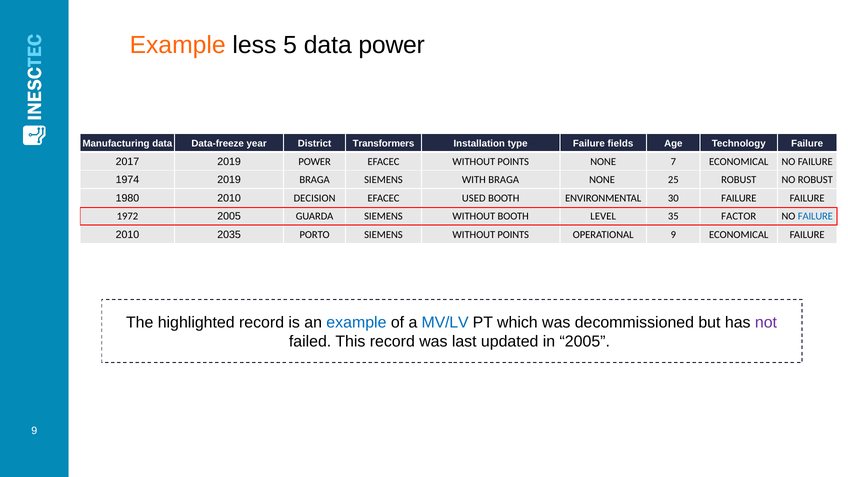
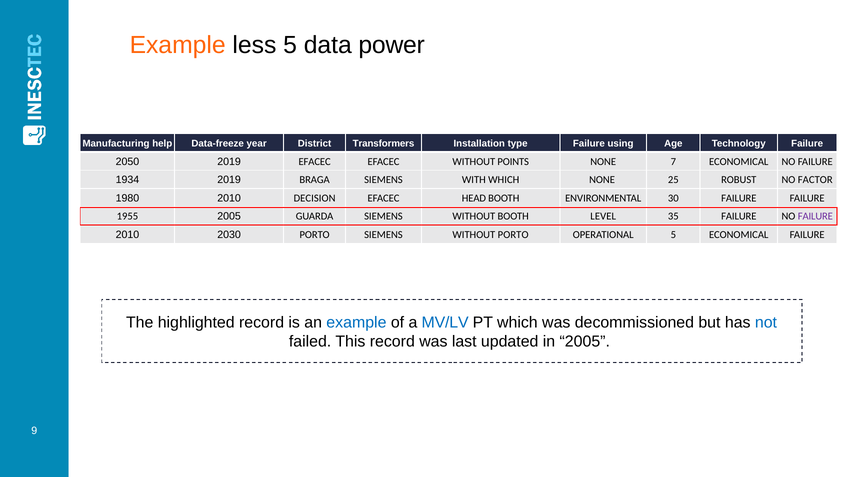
Manufacturing data: data -> help (162, 143)
fields: fields -> using (620, 143)
2017: 2017 -> 2050 (127, 162)
2019 POWER: POWER -> EFACEC (315, 162)
1974: 1974 -> 1934 (127, 180)
WITH BRAGA: BRAGA -> WHICH (504, 180)
NO ROBUST: ROBUST -> FACTOR (815, 180)
USED: USED -> HEAD (474, 198)
1972: 1972 -> 1955 (127, 216)
35 FACTOR: FACTOR -> FAILURE (739, 216)
FAILURE colour: blue -> purple (815, 216)
2035: 2035 -> 2030 (229, 235)
SIEMENS WITHOUT POINTS: POINTS -> PORTO (513, 235)
OPERATIONAL 9: 9 -> 5 (673, 235)
not colour: purple -> blue (766, 323)
